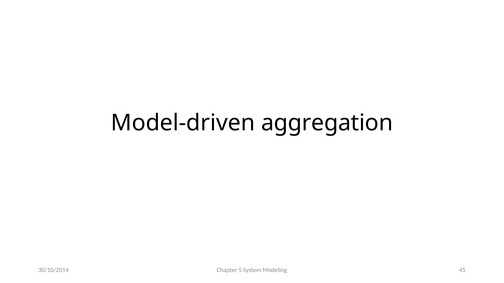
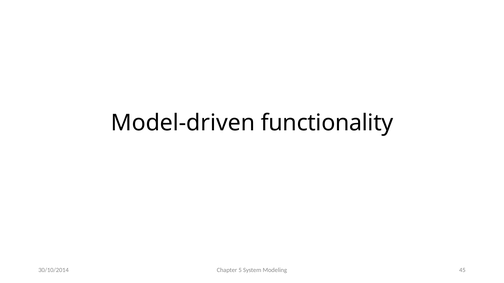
aggregation: aggregation -> functionality (327, 123)
